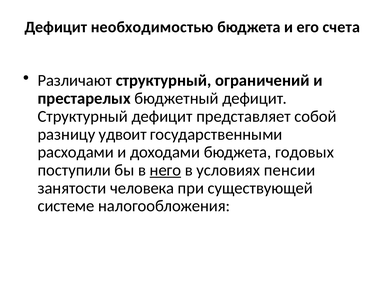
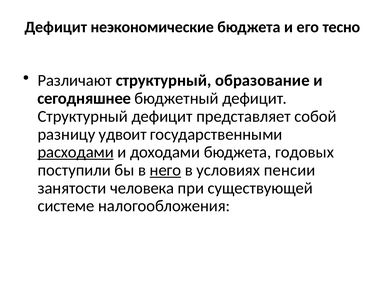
необходимостью: необходимостью -> неэкономические (152, 27)
счета: счета -> тесно (341, 27)
ограничений: ограничений -> образование (262, 80)
престарелых: престарелых -> сегодняшнее (84, 98)
расходами underline: none -> present (76, 152)
